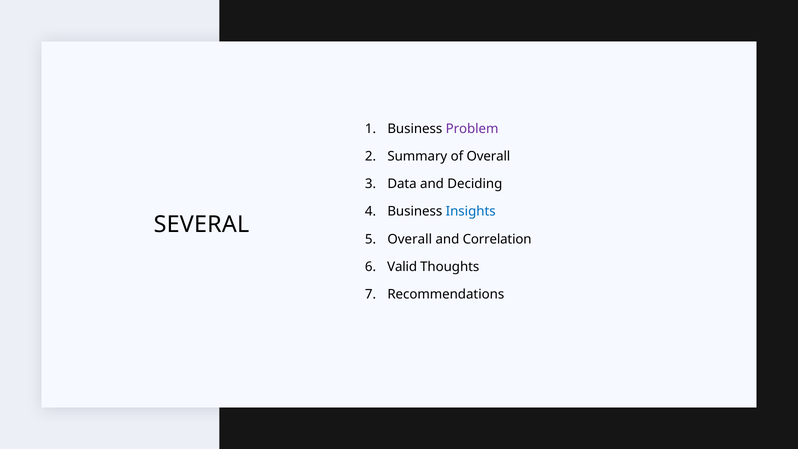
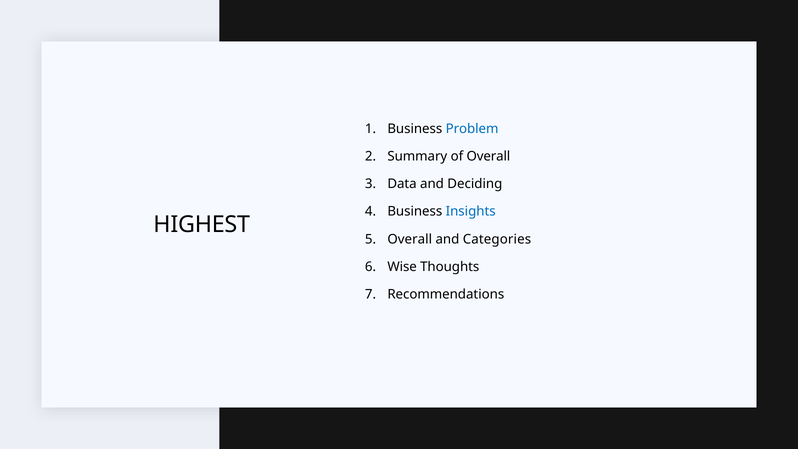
Problem colour: purple -> blue (472, 129)
SEVERAL: SEVERAL -> HIGHEST (202, 224)
Correlation: Correlation -> Categories (497, 239)
Valid: Valid -> Wise (402, 267)
